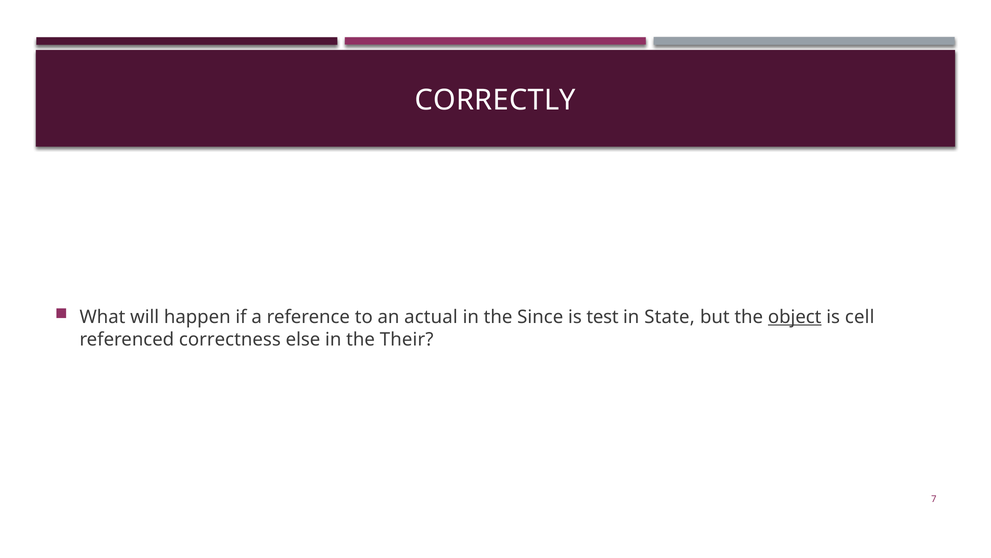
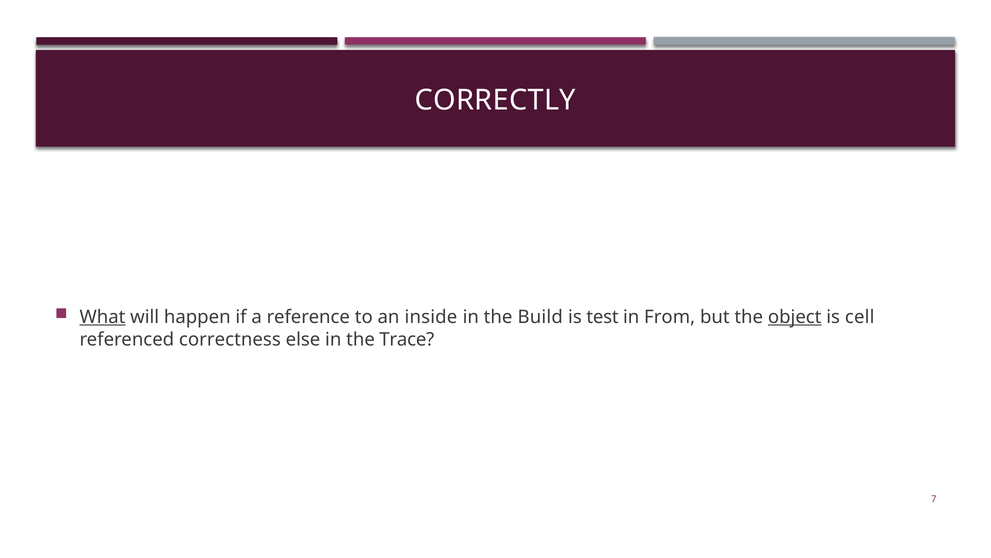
What underline: none -> present (102, 317)
actual: actual -> inside (431, 317)
Since: Since -> Build (540, 317)
State: State -> From (670, 317)
Their: Their -> Trace (407, 339)
